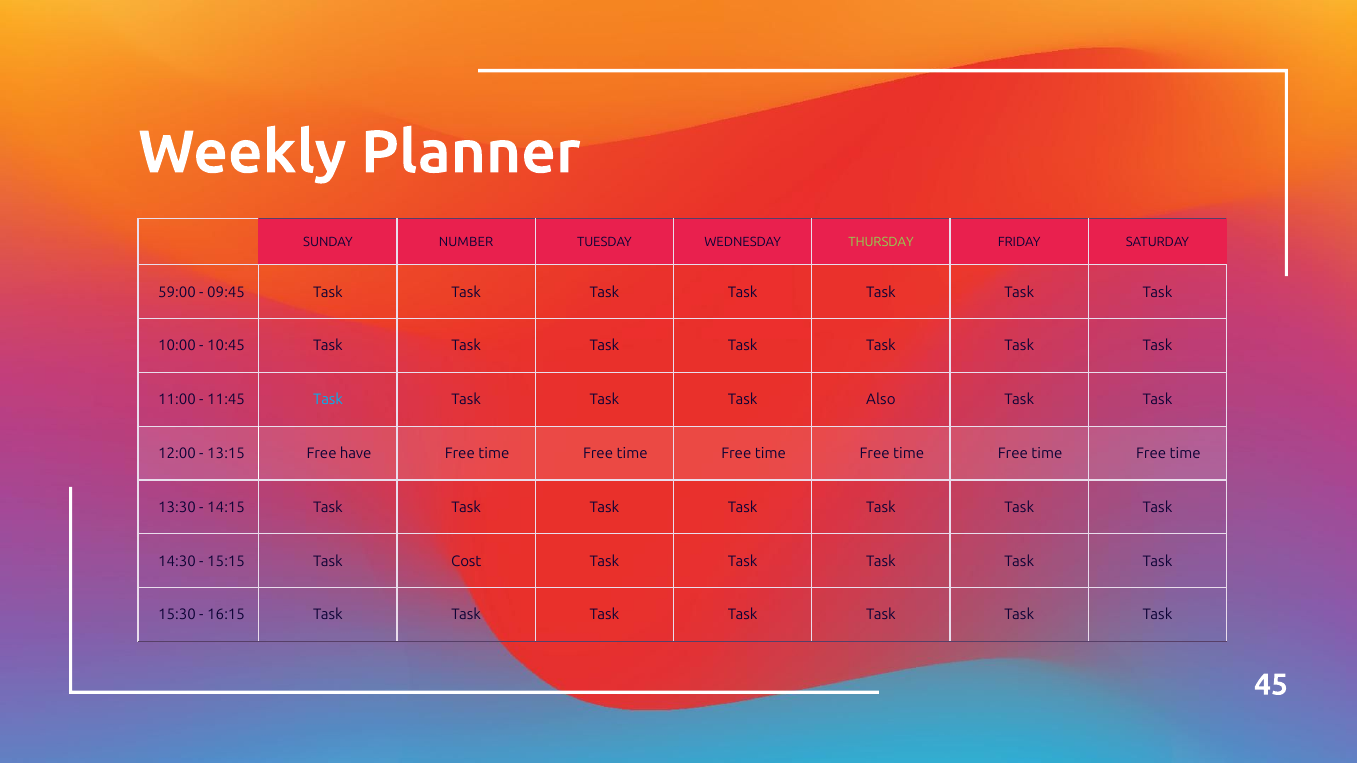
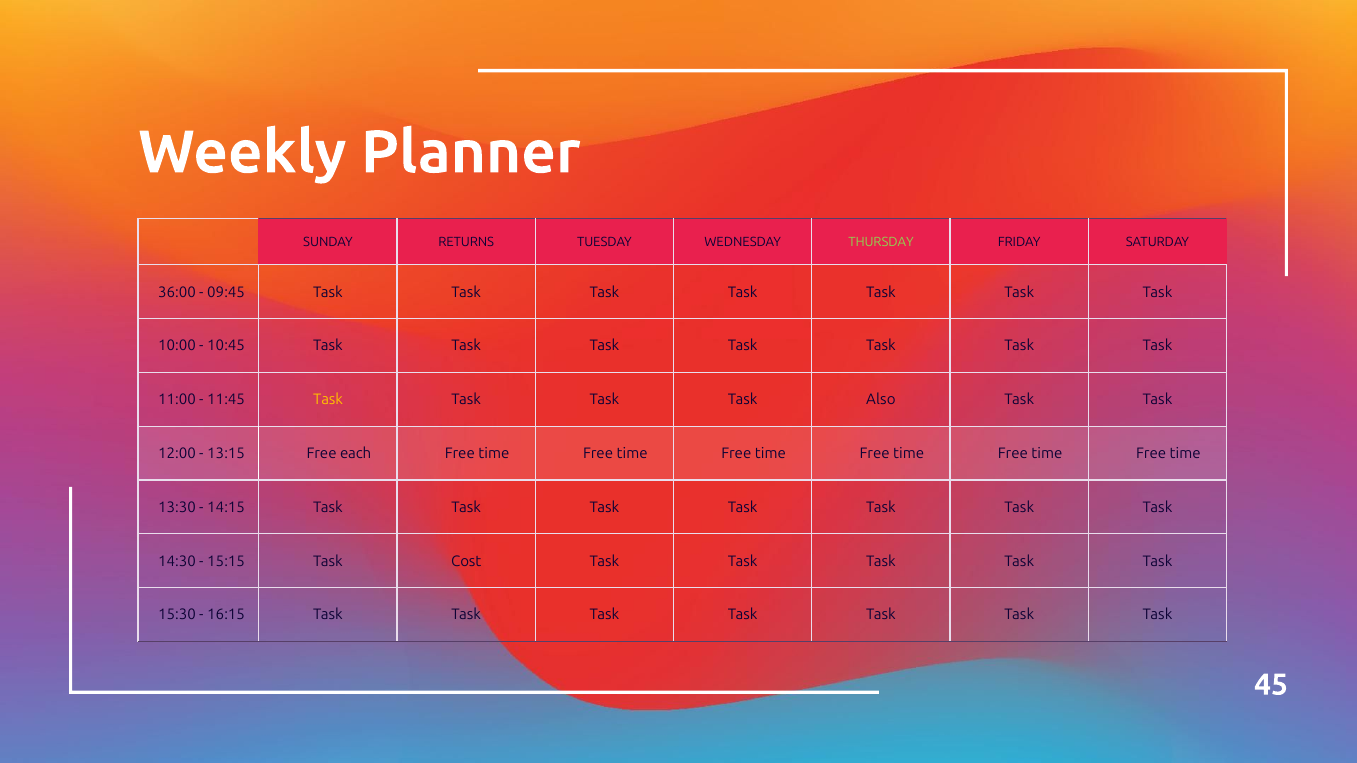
NUMBER: NUMBER -> RETURNS (466, 242)
59:00: 59:00 -> 36:00 (177, 292)
Task colour: light blue -> yellow (328, 400)
have: have -> each (356, 454)
